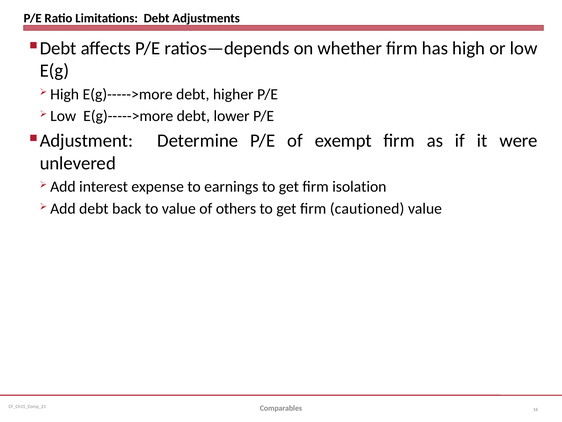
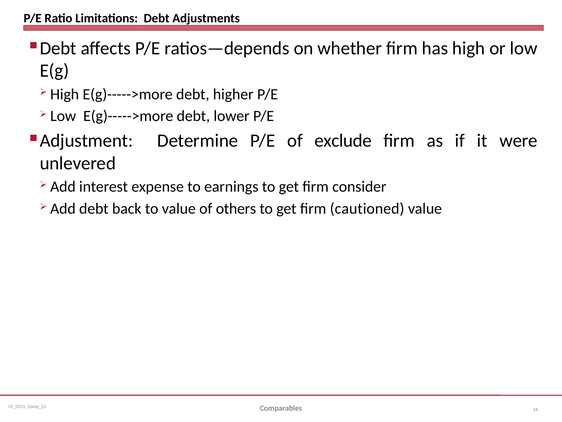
exempt: exempt -> exclude (343, 141)
isolation: isolation -> consider (359, 187)
